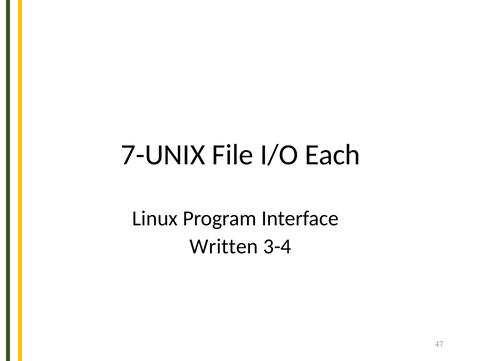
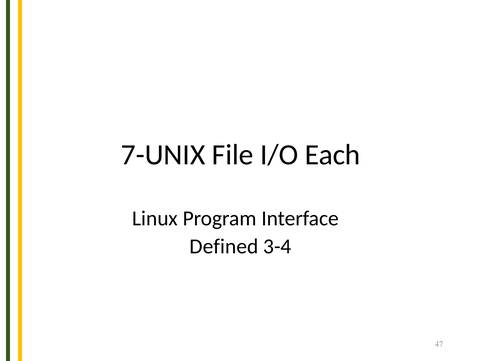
Written: Written -> Defined (224, 246)
